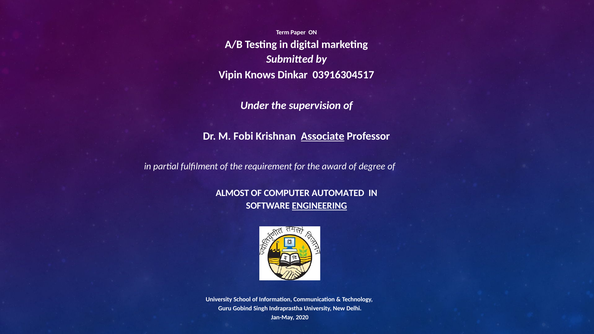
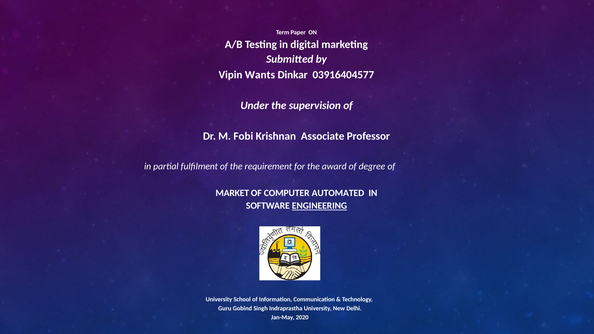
Knows: Knows -> Wants (260, 75)
03916304517: 03916304517 -> 03916404577 (343, 75)
Associate underline: present -> none (323, 136)
ALMOST: ALMOST -> MARKET (232, 193)
